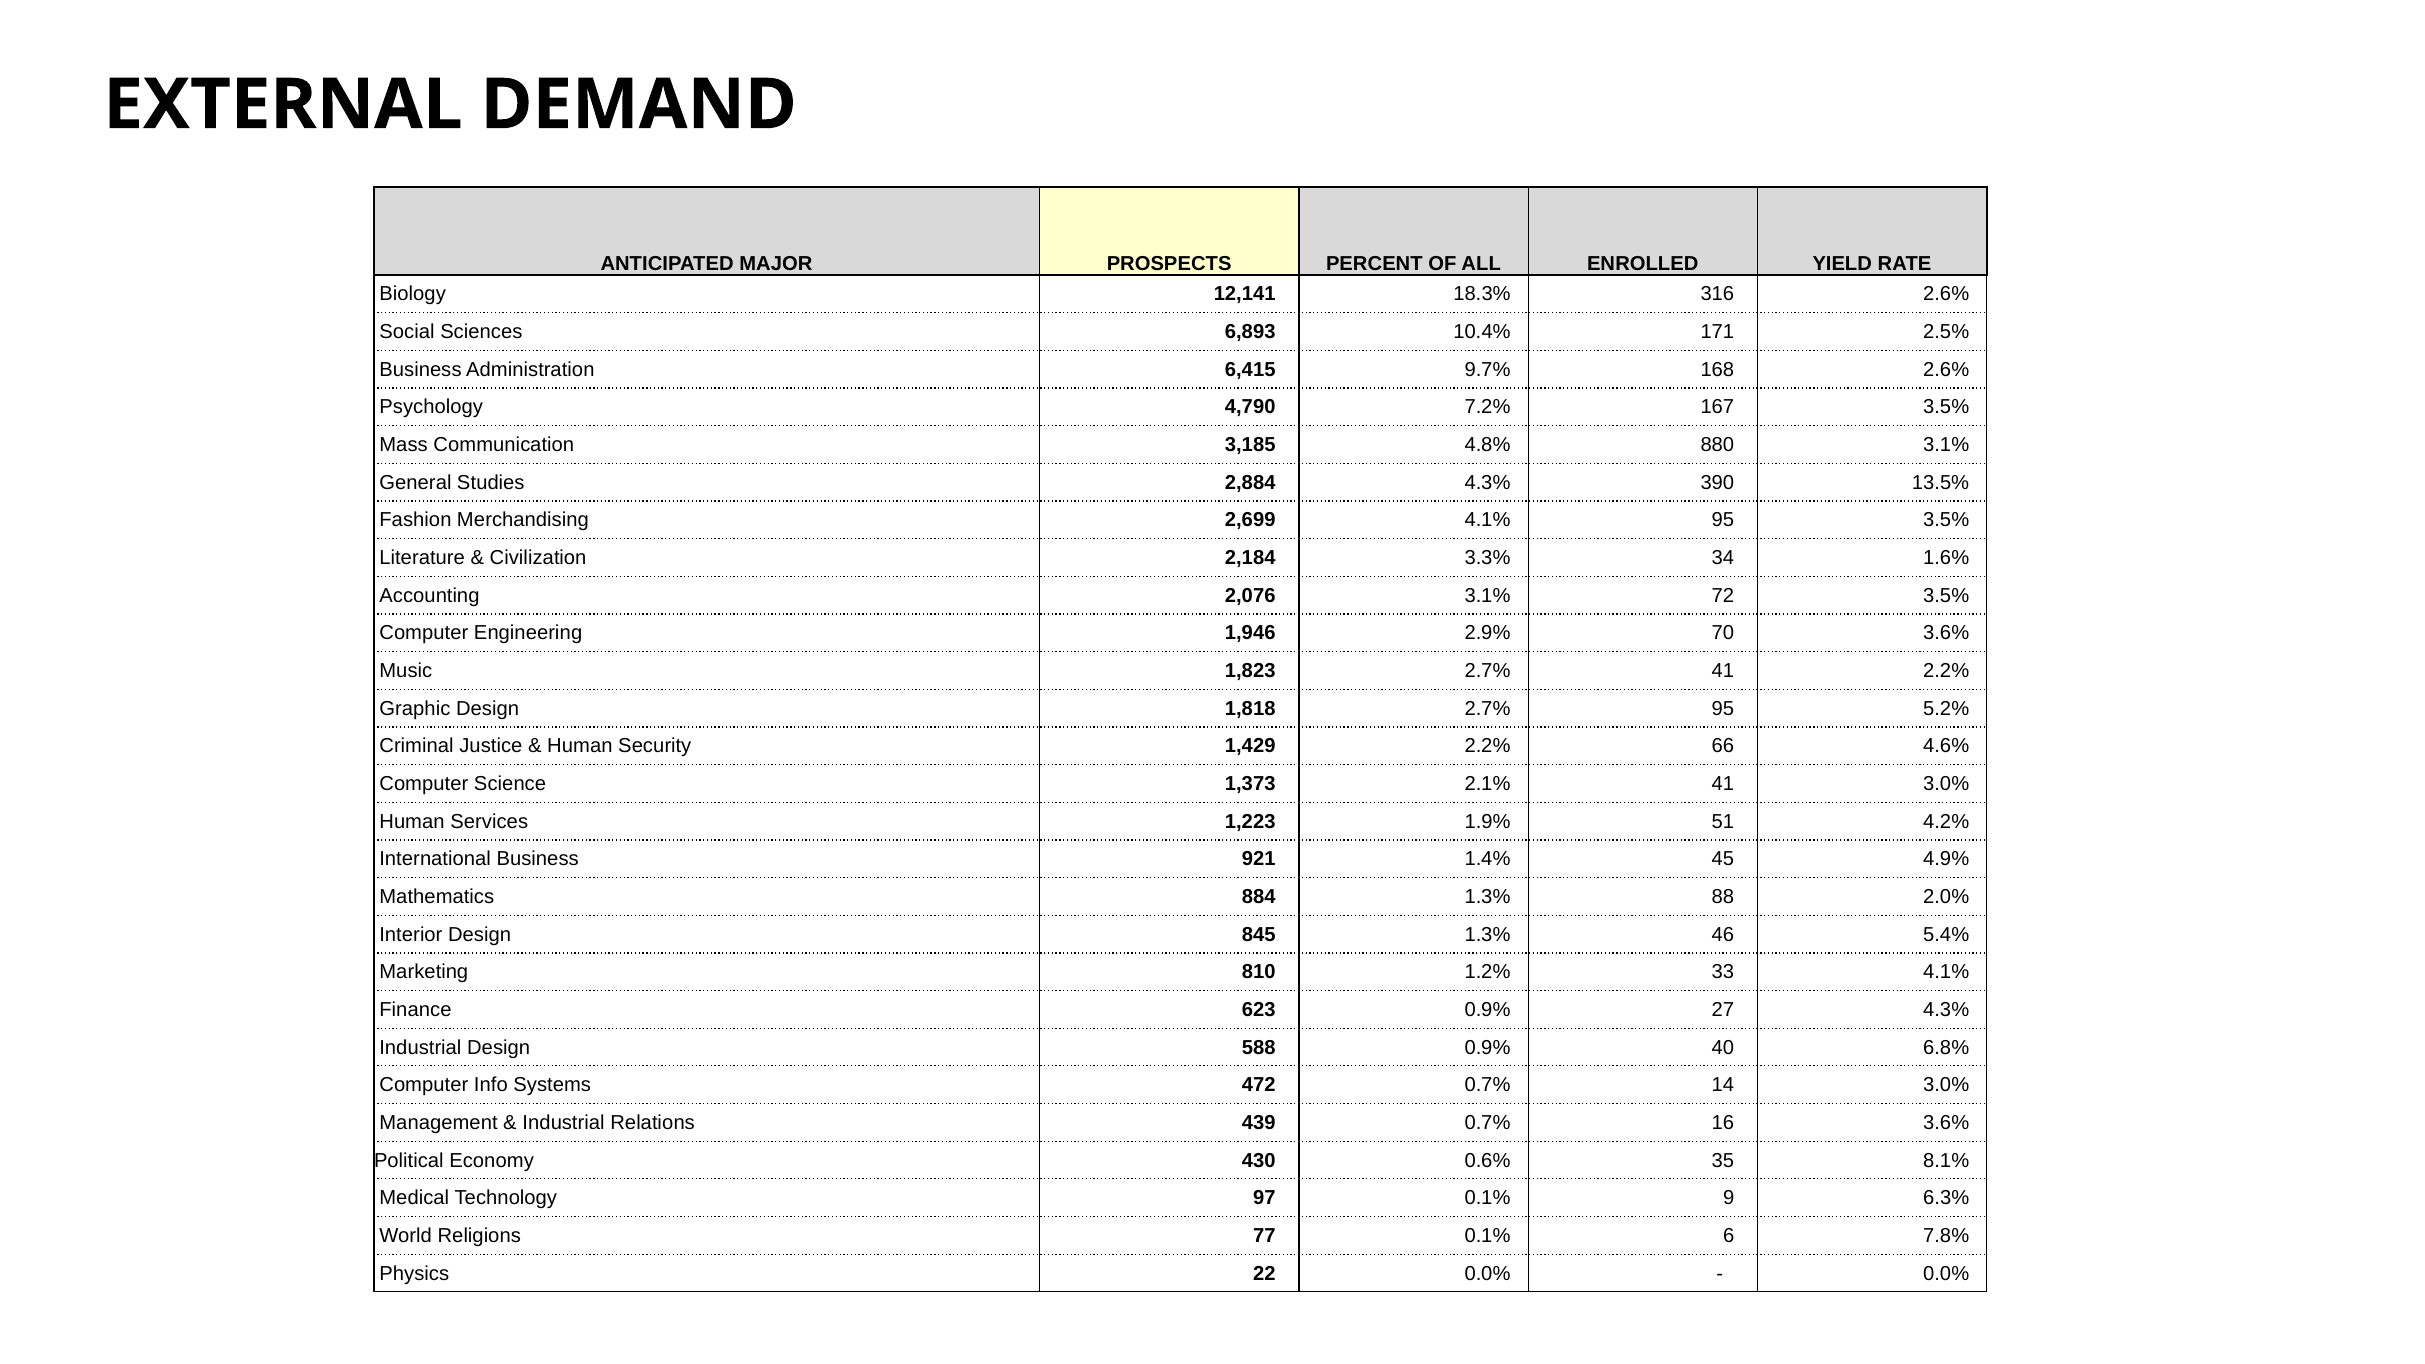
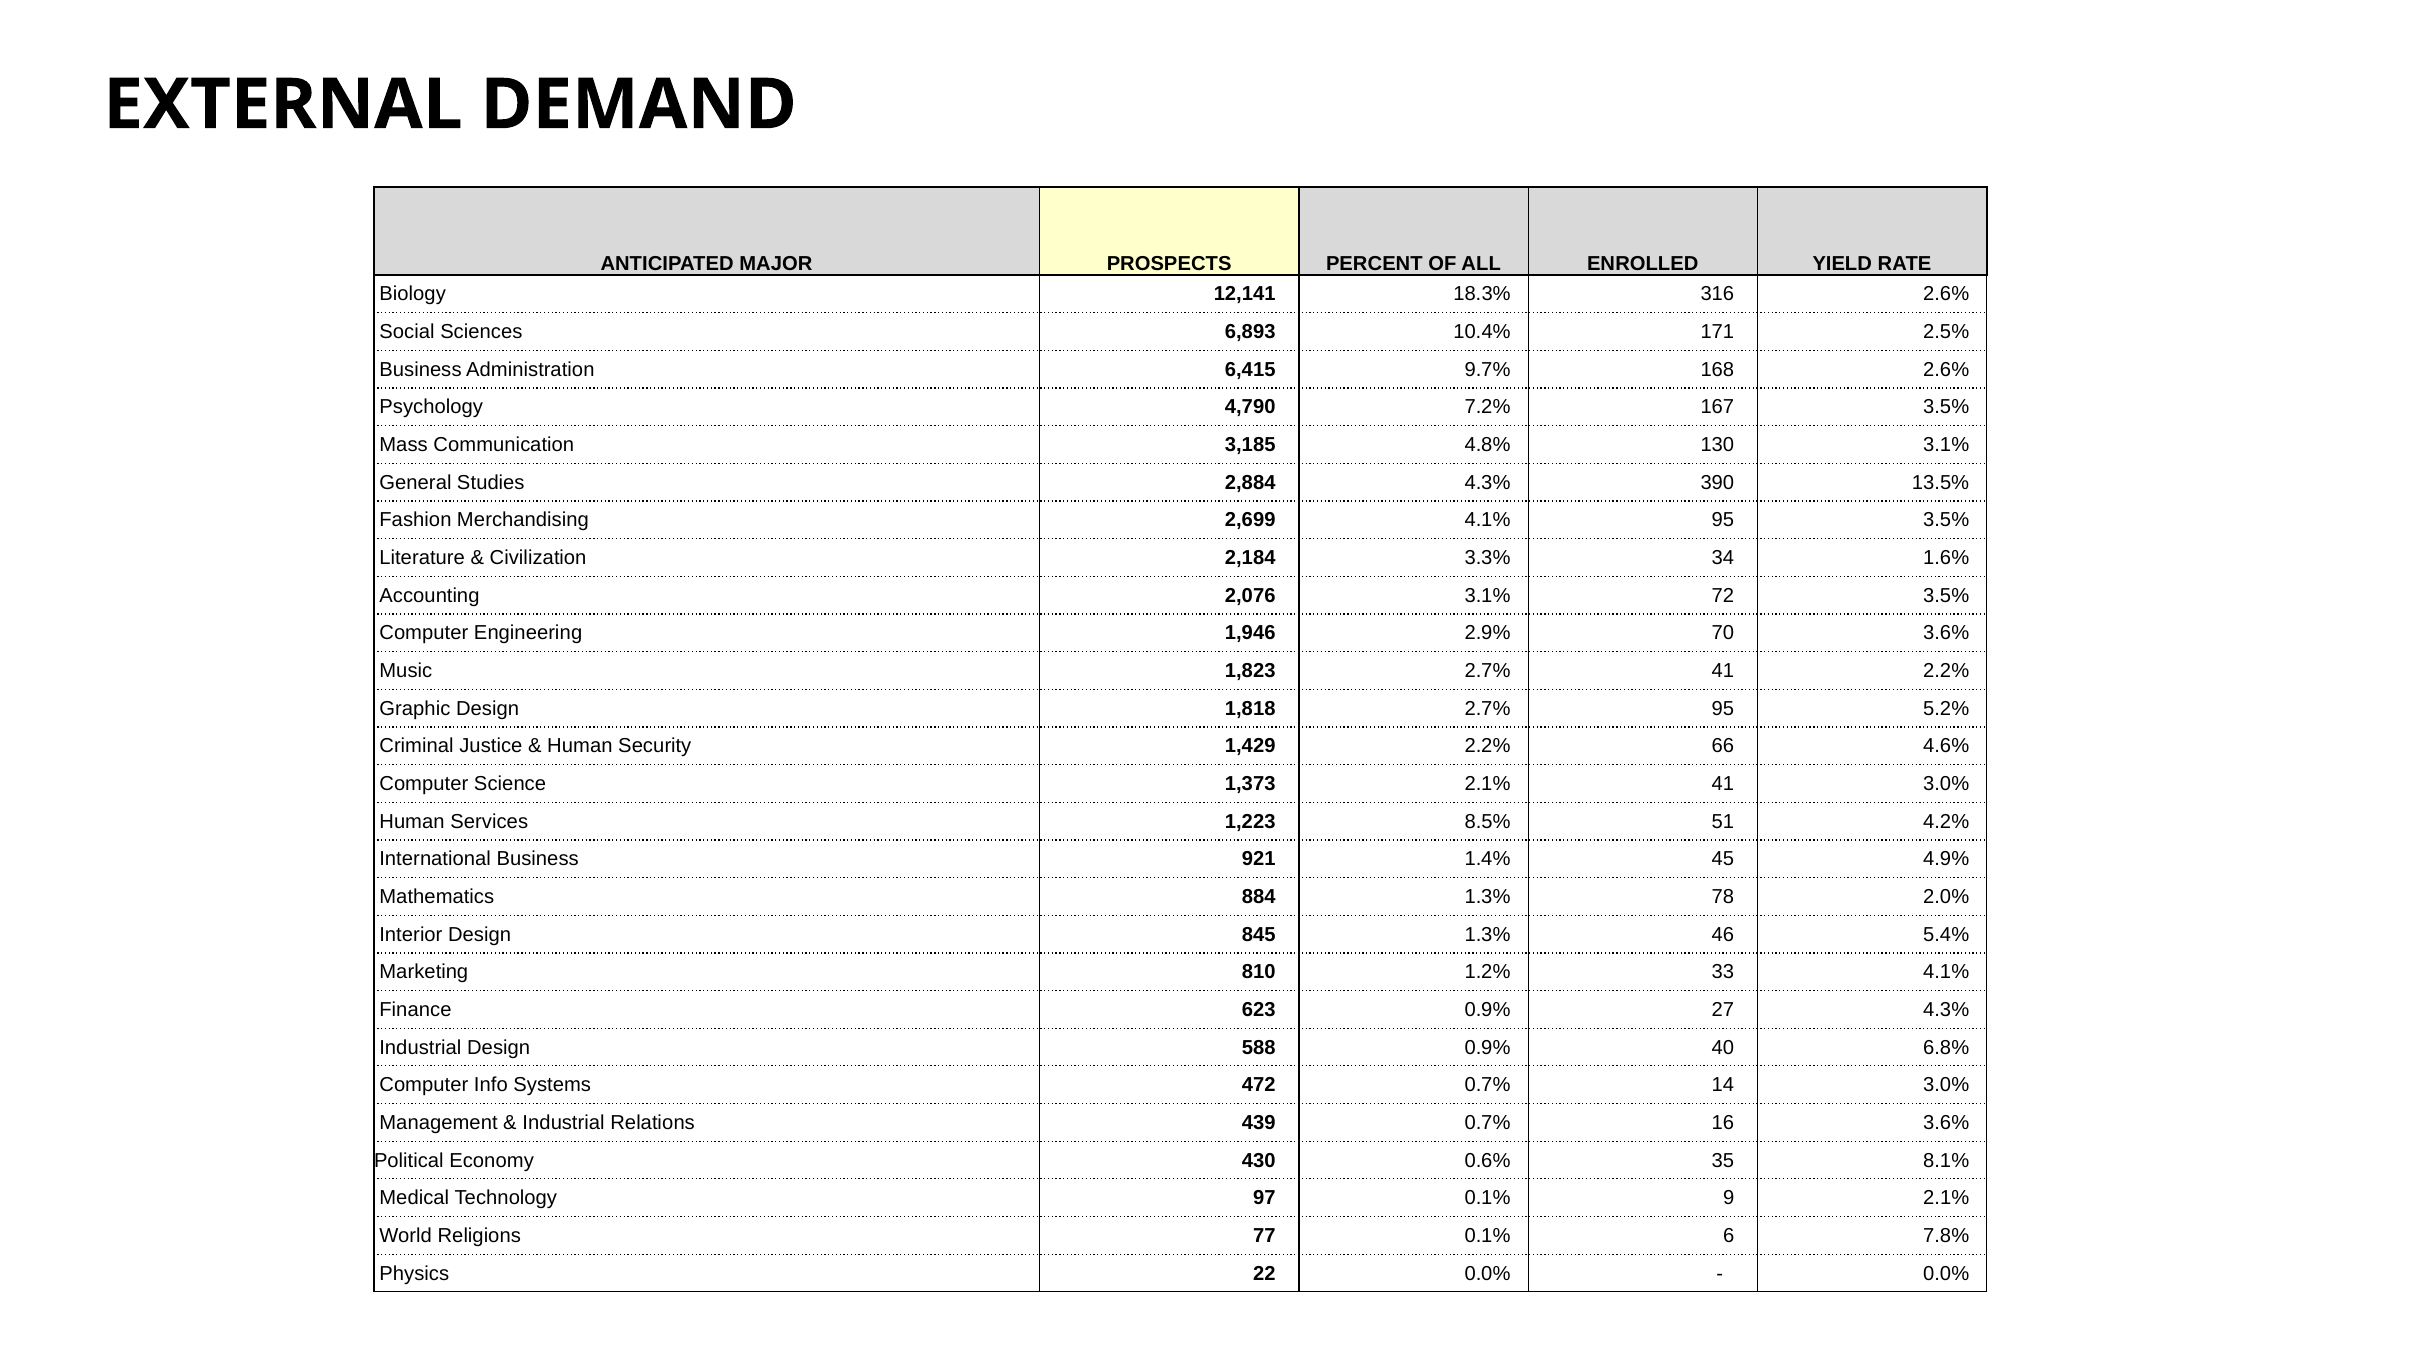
880: 880 -> 130 (1717, 445)
1.9%: 1.9% -> 8.5% (1488, 822)
88: 88 -> 78 (1723, 897)
9 6.3%: 6.3% -> 2.1% (1946, 1198)
